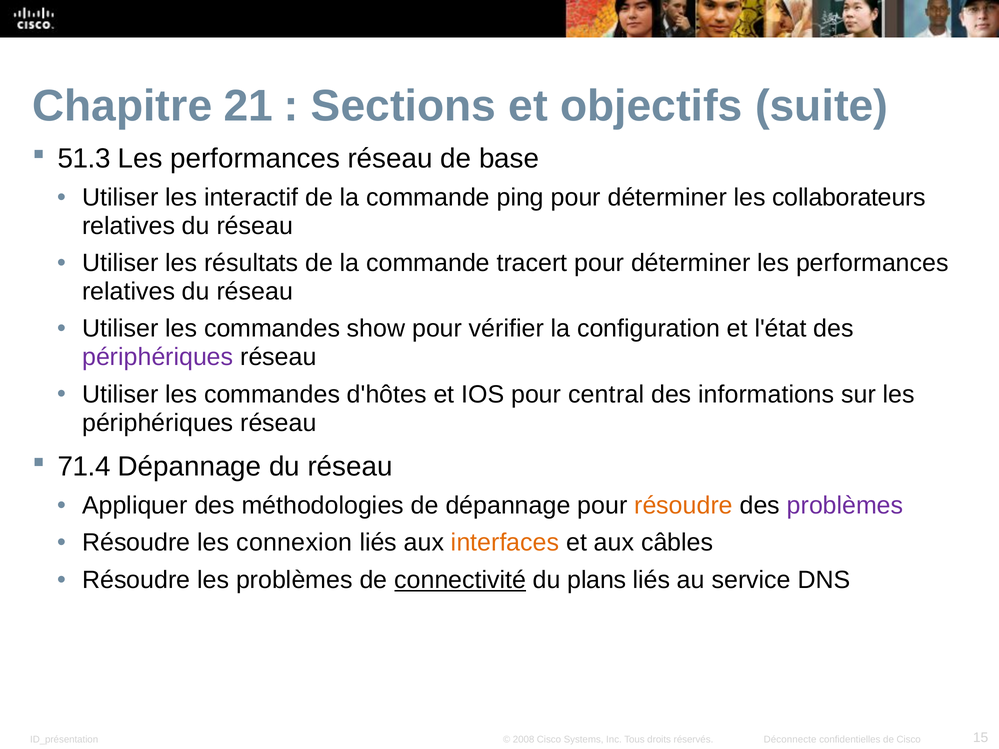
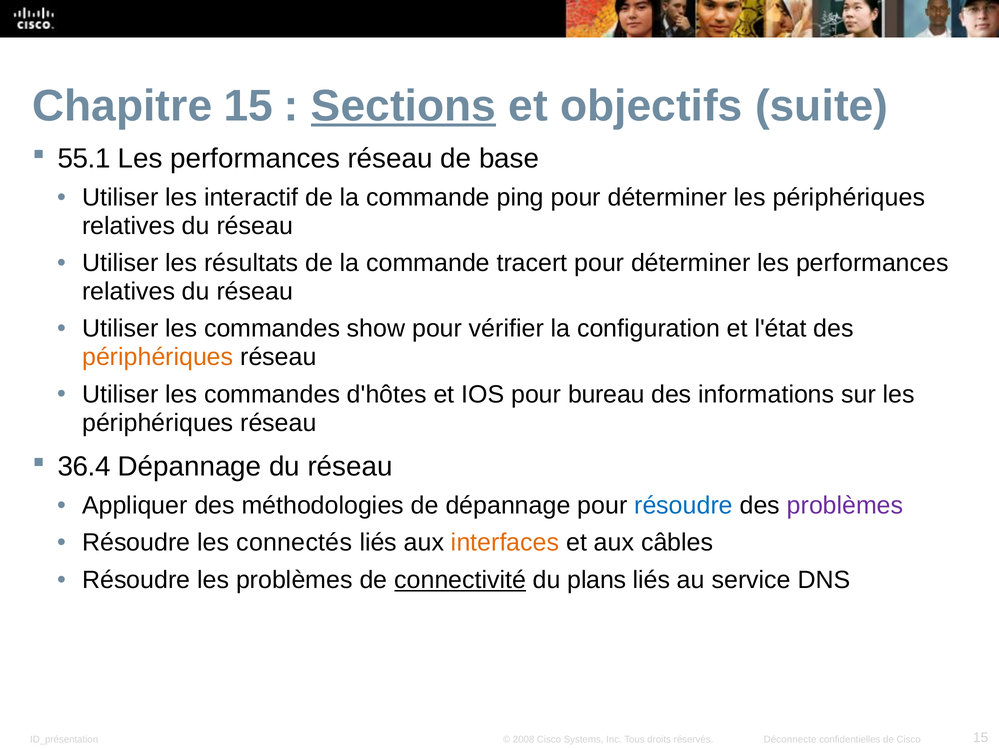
Chapitre 21: 21 -> 15 (248, 106)
Sections underline: none -> present (404, 106)
51.3: 51.3 -> 55.1 (84, 159)
déterminer les collaborateurs: collaborateurs -> périphériques (849, 197)
périphériques colour: purple -> orange (158, 357)
central: central -> bureau (606, 395)
71.4: 71.4 -> 36.4 (84, 467)
résoudre colour: orange -> blue (684, 506)
connexion: connexion -> connectés (294, 543)
